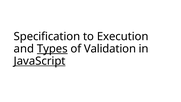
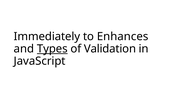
Specification: Specification -> Immediately (47, 36)
Execution: Execution -> Enhances (123, 36)
JavaScript underline: present -> none (40, 61)
